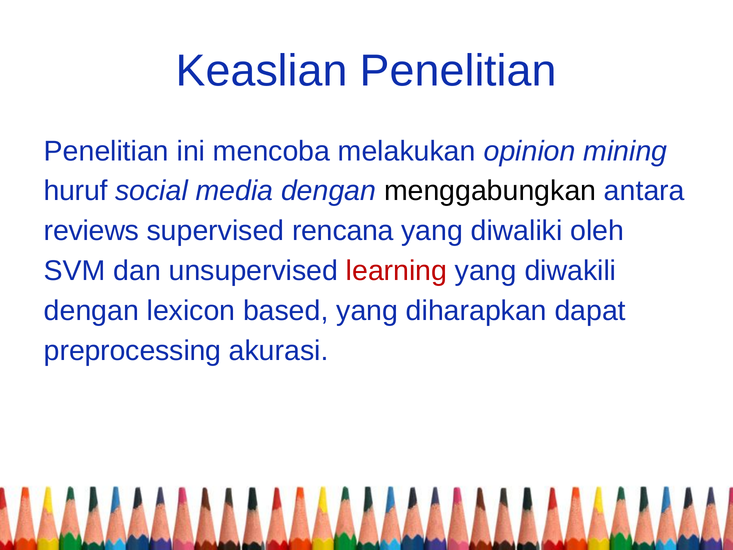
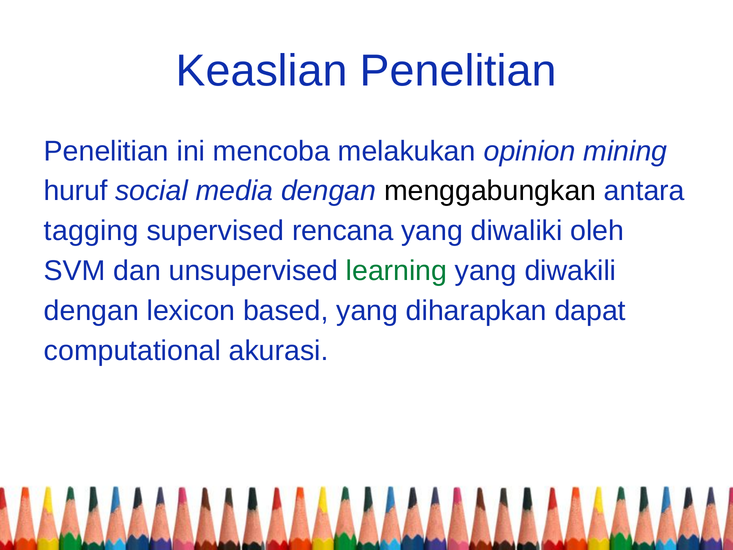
reviews: reviews -> tagging (91, 231)
learning colour: red -> green (397, 271)
preprocessing: preprocessing -> computational (133, 351)
